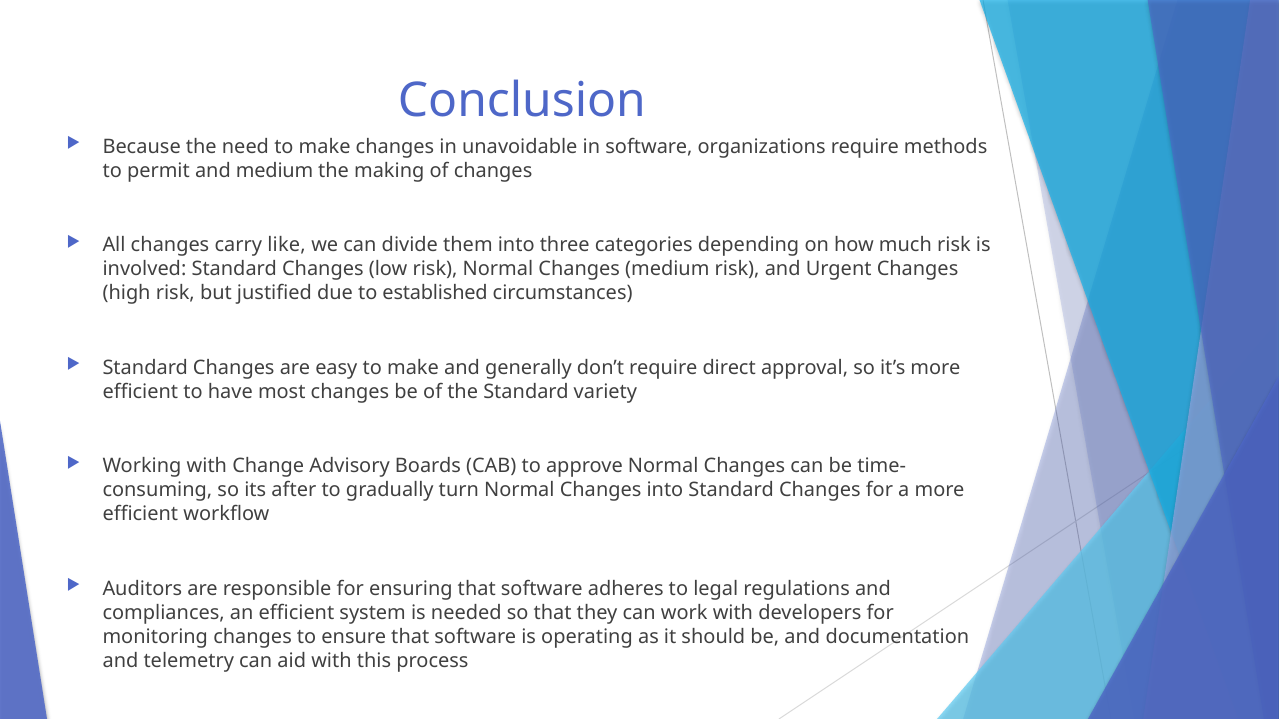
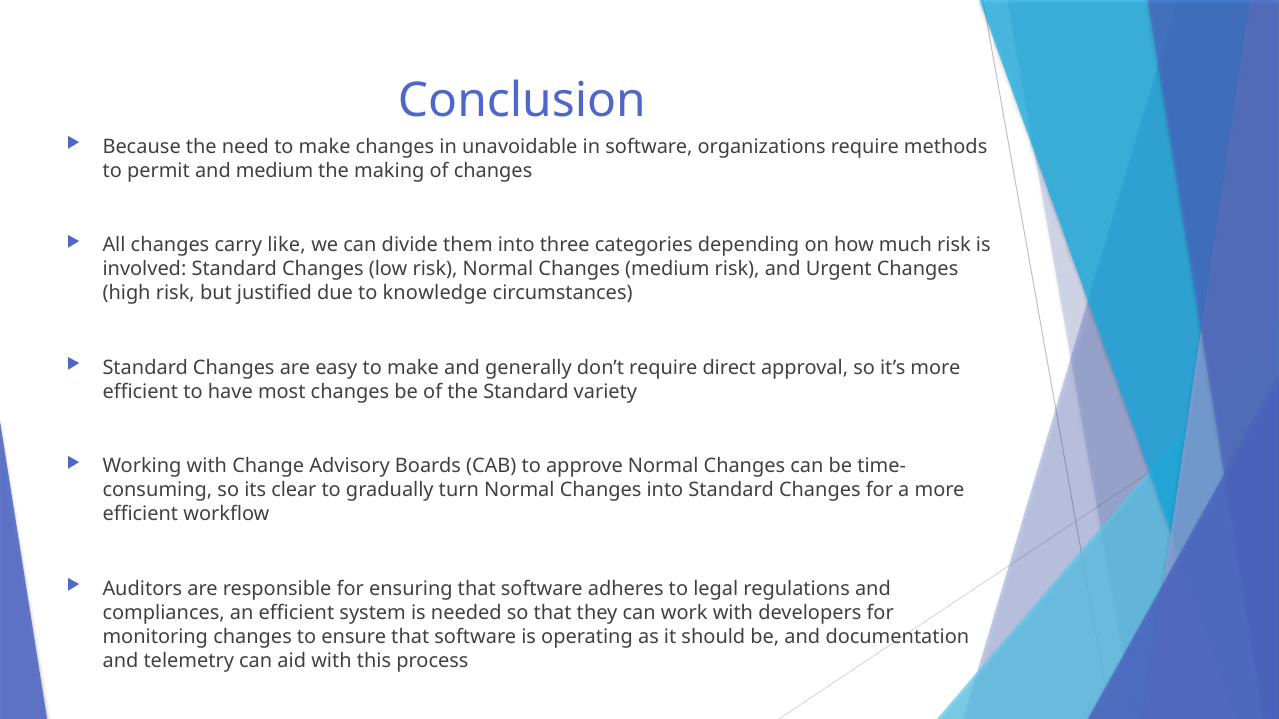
established: established -> knowledge (435, 293)
after: after -> clear (294, 490)
